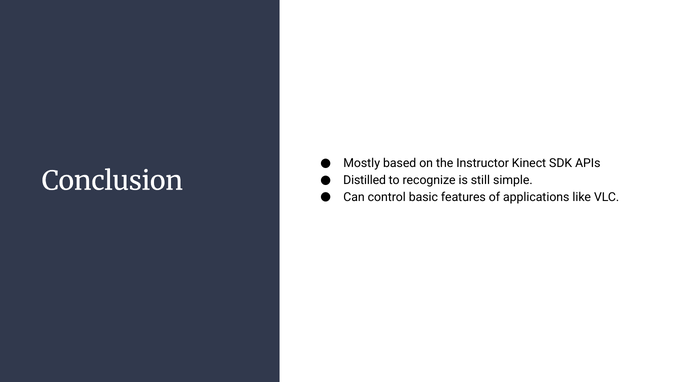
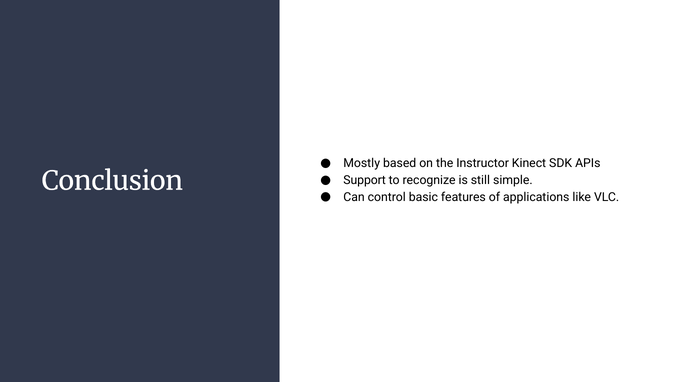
Distilled: Distilled -> Support (365, 180)
